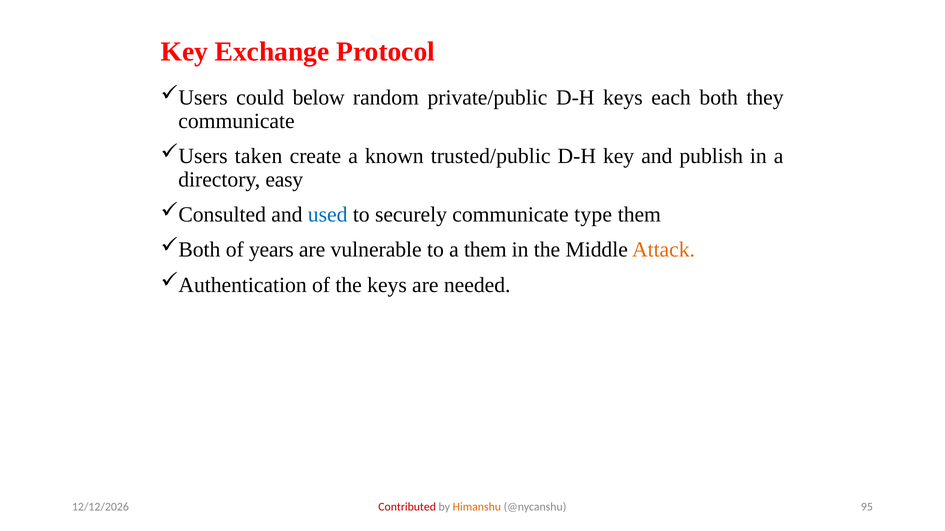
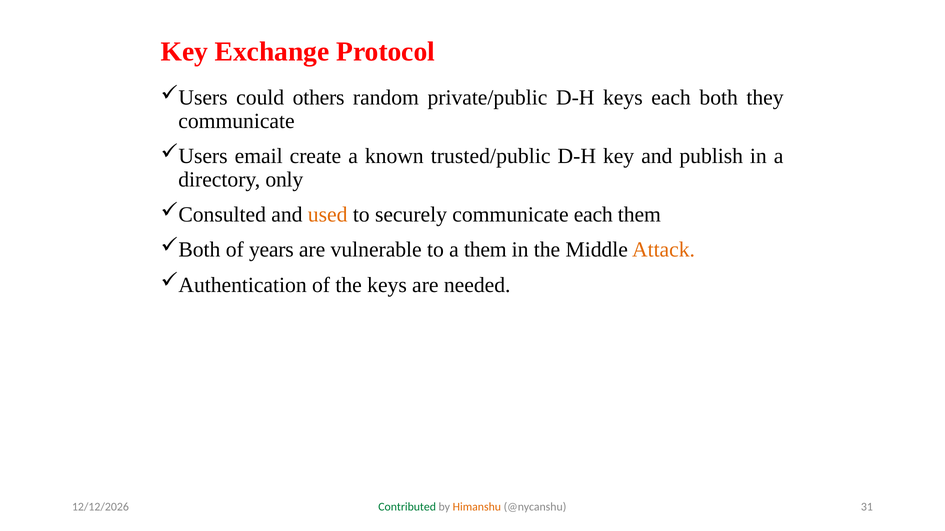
below: below -> others (319, 98)
taken: taken -> email (259, 156)
easy: easy -> only (284, 180)
used colour: blue -> orange (328, 215)
communicate type: type -> each (593, 215)
Contributed colour: red -> green (407, 508)
95: 95 -> 31 (867, 508)
